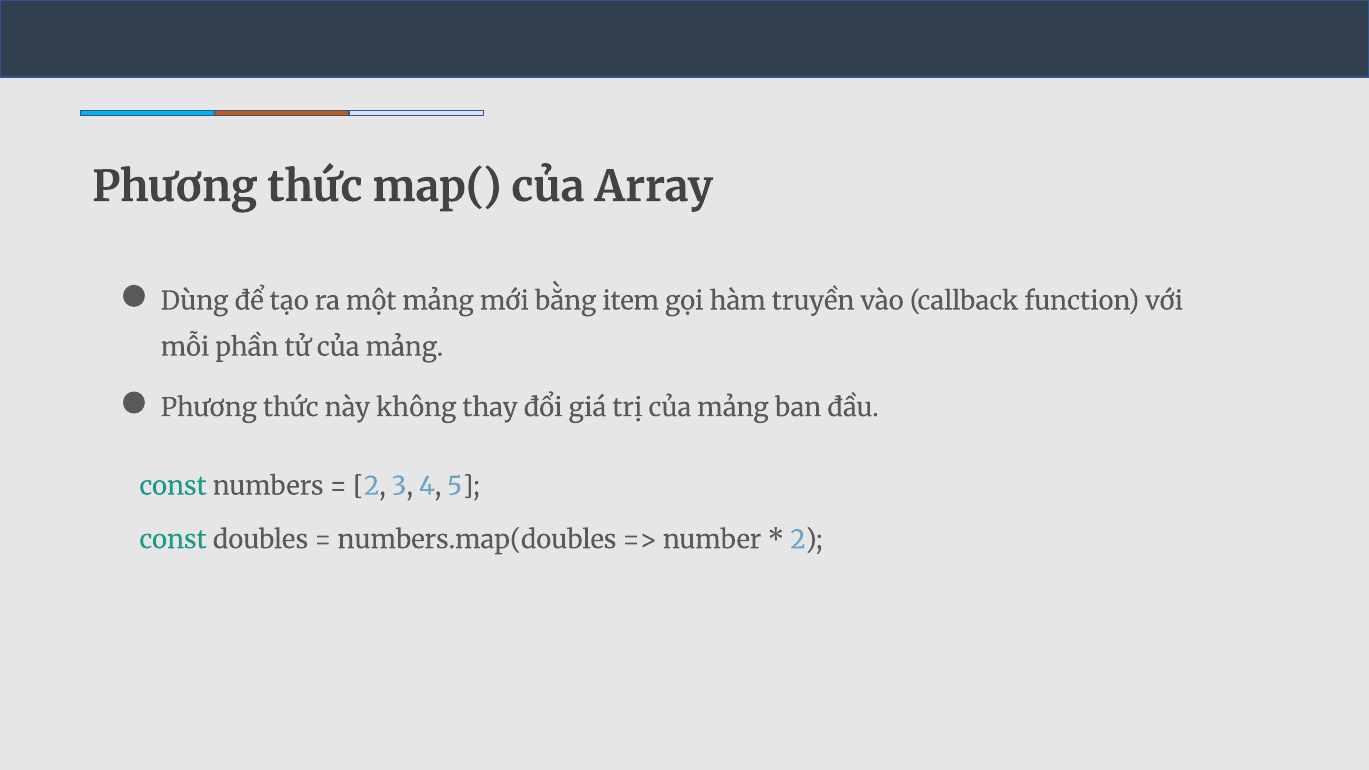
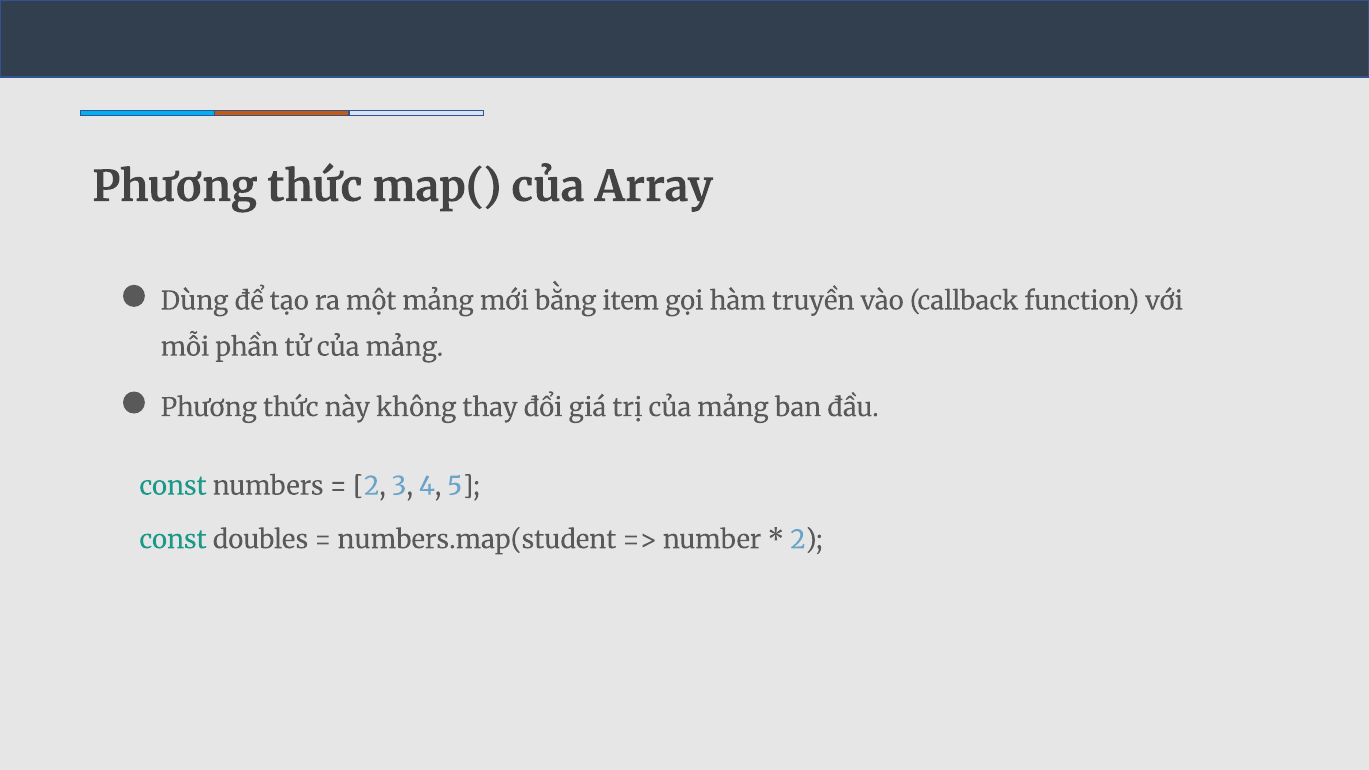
numbers.map(doubles: numbers.map(doubles -> numbers.map(student (477, 540)
